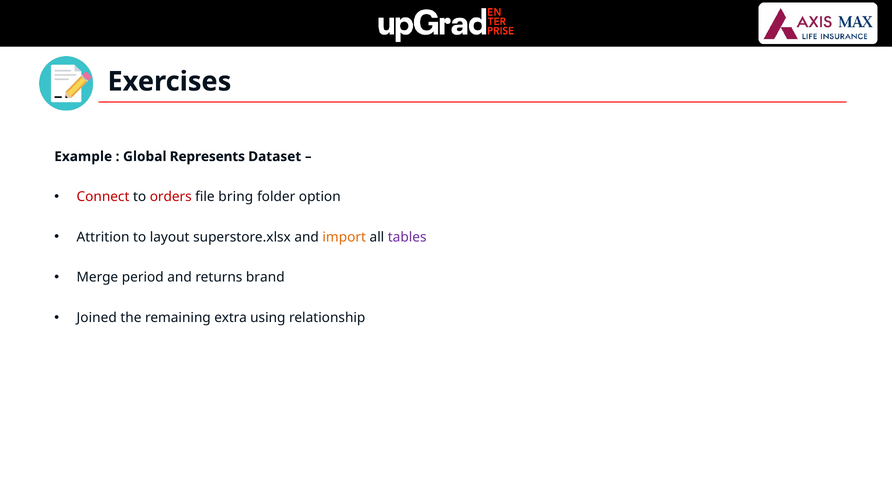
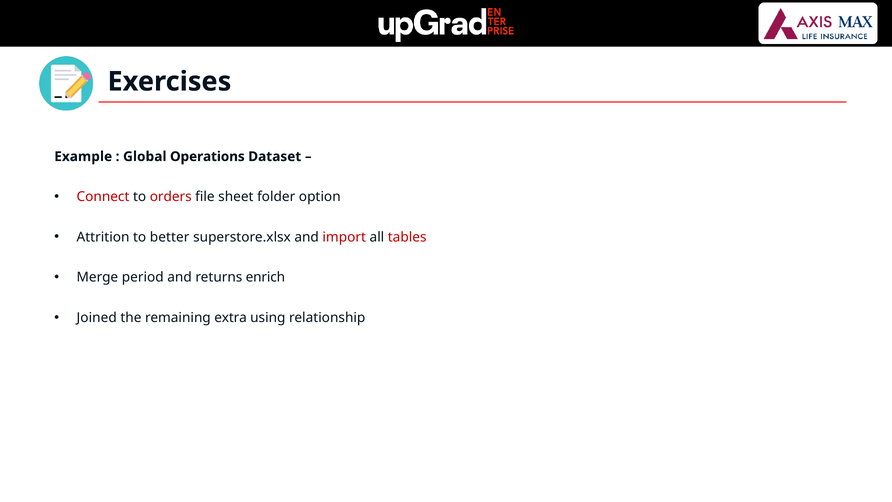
Represents: Represents -> Operations (207, 157)
bring: bring -> sheet (236, 197)
layout: layout -> better (170, 237)
import colour: orange -> red (344, 237)
tables colour: purple -> red (407, 237)
brand: brand -> enrich (265, 277)
